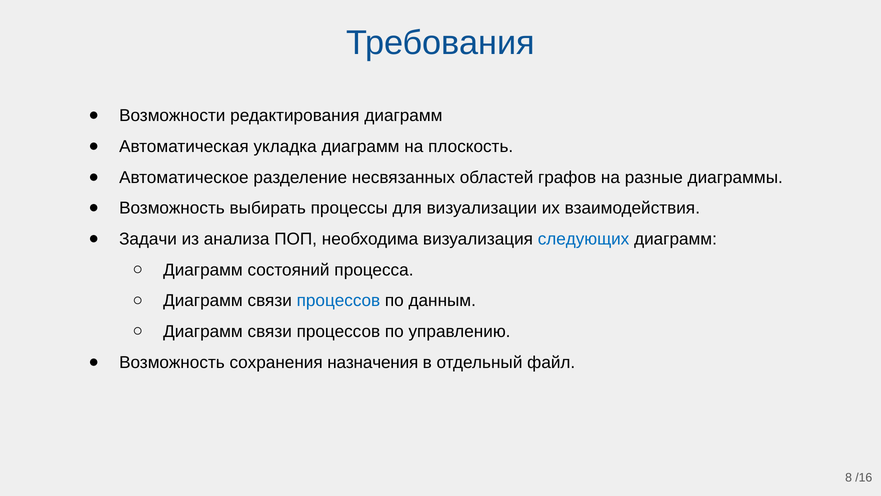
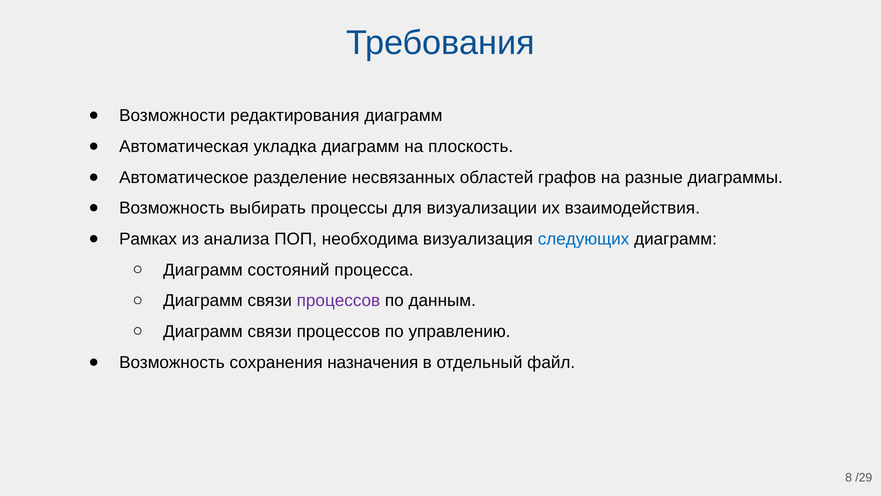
Задачи: Задачи -> Рамках (148, 239)
процессов colour: blue -> purple (338, 301)
/16: /16 -> /29 (864, 477)
